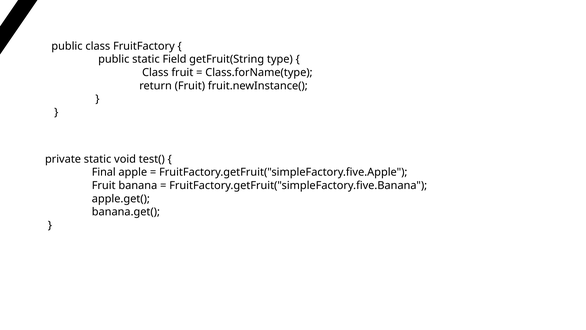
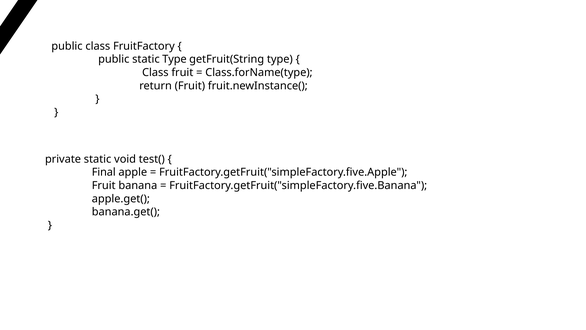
static Field: Field -> Type (174, 59)
